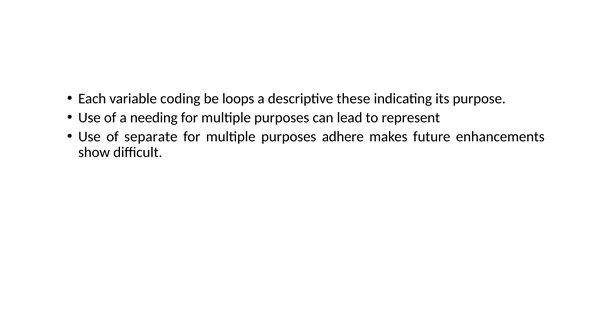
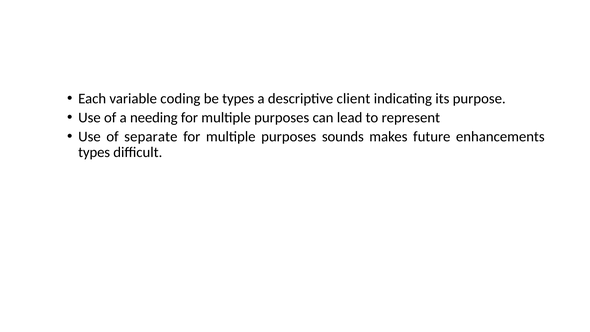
be loops: loops -> types (238, 98)
these: these -> client (353, 98)
adhere: adhere -> sounds (343, 136)
show: show -> types (94, 152)
